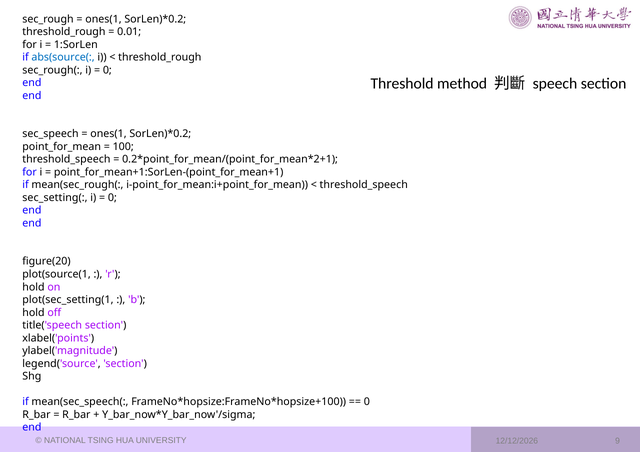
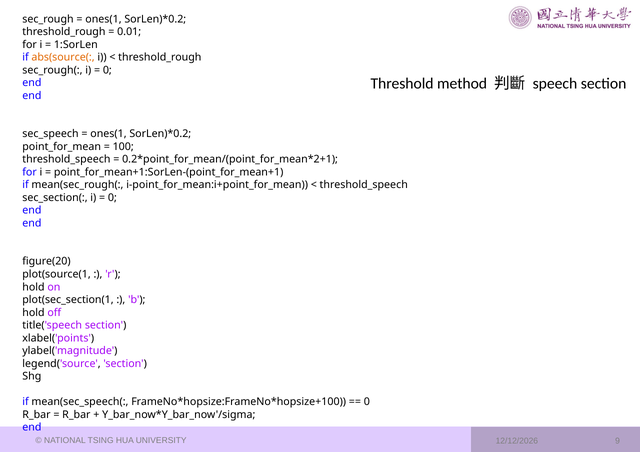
abs(source( colour: blue -> orange (63, 57)
sec_setting(: sec_setting( -> sec_section( (55, 198)
plot(sec_setting(1: plot(sec_setting(1 -> plot(sec_section(1 (68, 300)
